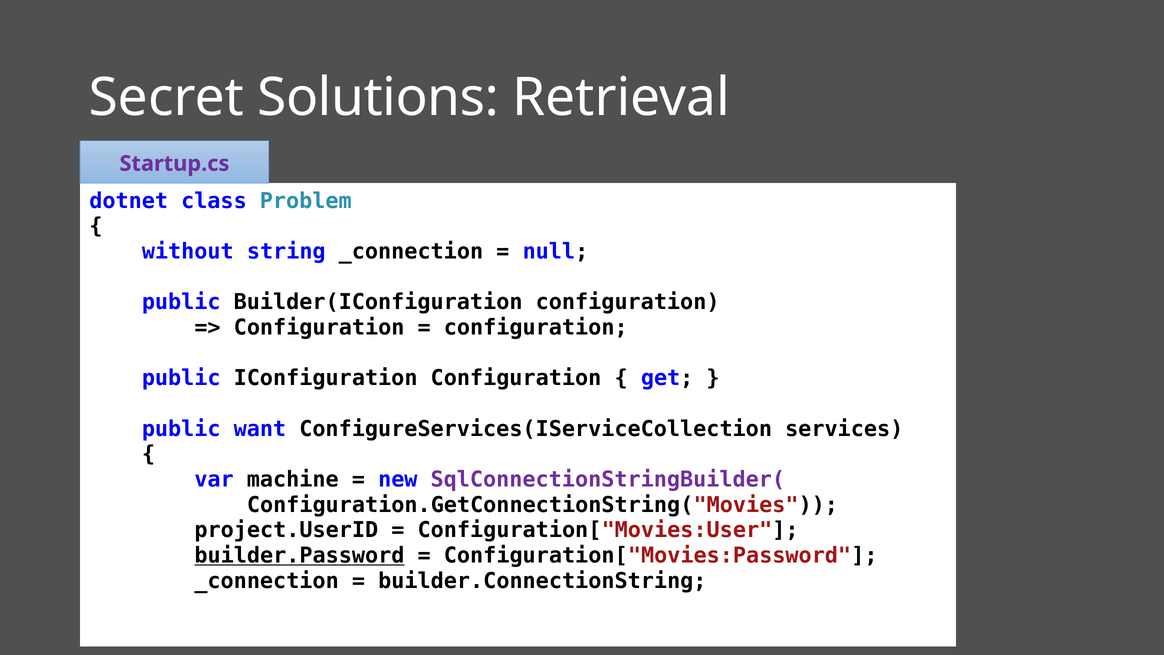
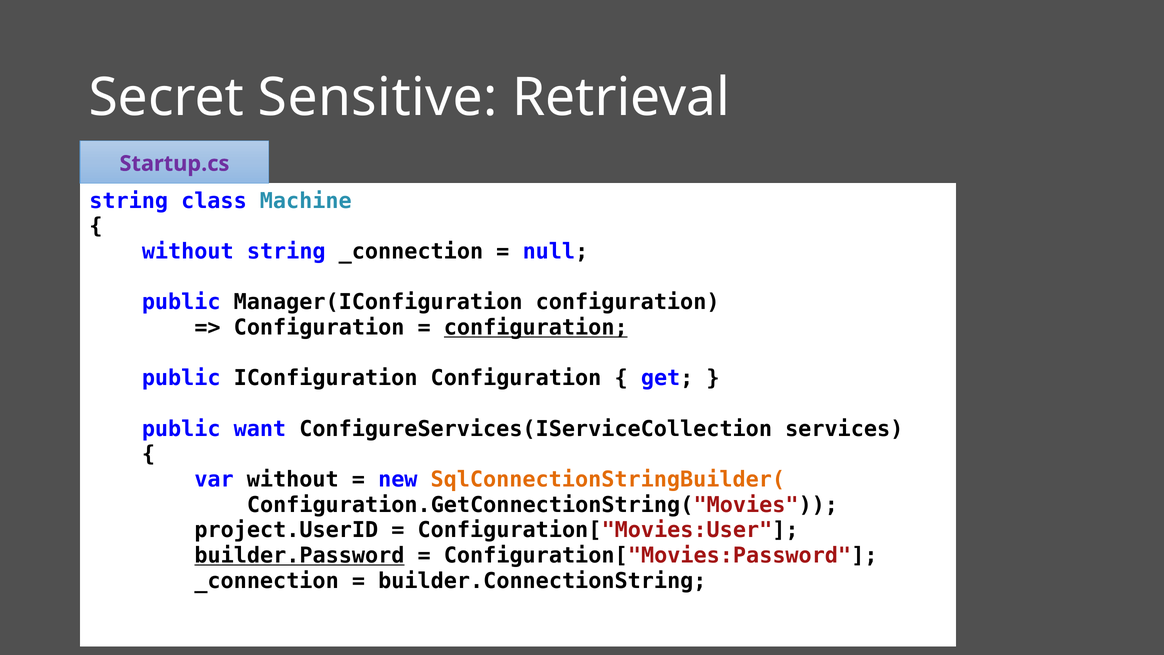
Solutions: Solutions -> Sensitive (378, 98)
dotnet: dotnet -> string (129, 201)
Problem: Problem -> Machine (306, 201)
Builder(IConfiguration: Builder(IConfiguration -> Manager(IConfiguration (378, 302)
configuration underline: none -> present (536, 327)
var machine: machine -> without (293, 479)
SqlConnectionStringBuilder( colour: purple -> orange (608, 479)
